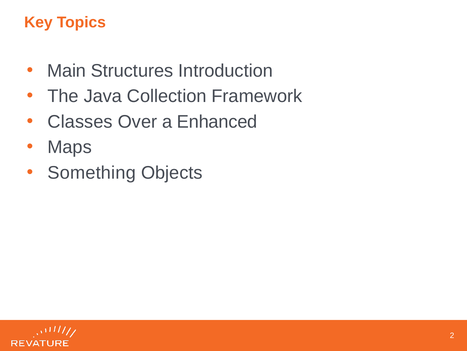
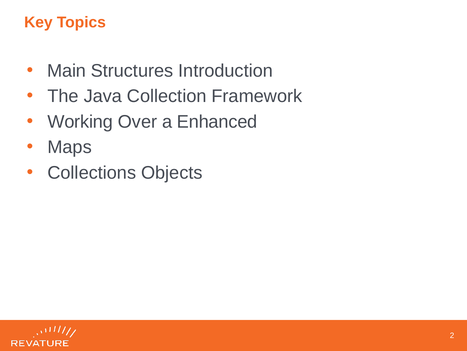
Classes: Classes -> Working (80, 121)
Something: Something -> Collections (92, 172)
